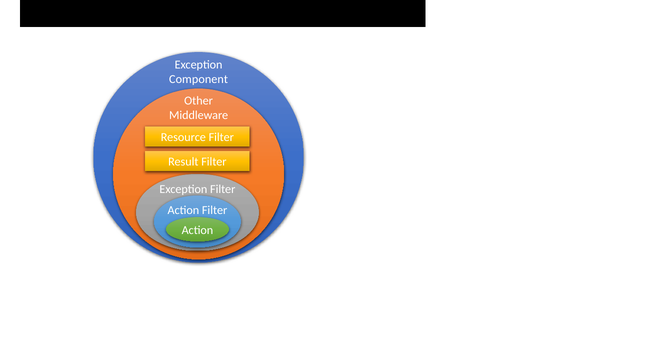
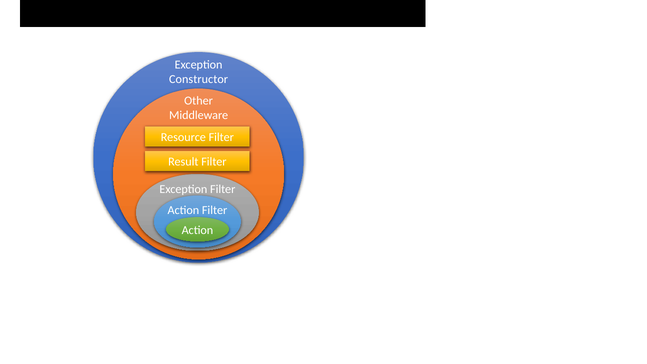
Component: Component -> Constructor (199, 79)
